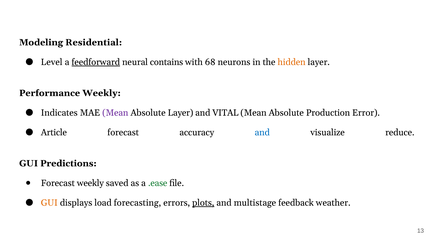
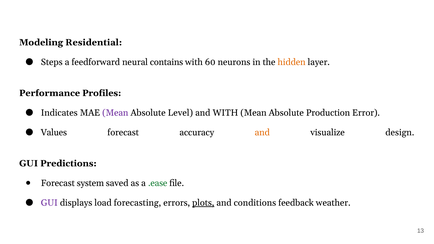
Level: Level -> Steps (52, 62)
feedforward underline: present -> none (96, 62)
68: 68 -> 60 (210, 62)
Performance Weekly: Weekly -> Profiles (102, 93)
Absolute Layer: Layer -> Level (180, 113)
and VITAL: VITAL -> WITH (225, 113)
Article: Article -> Values (54, 133)
and colour: blue -> orange (262, 133)
reduce: reduce -> design (400, 133)
Forecast weekly: weekly -> system (90, 183)
GUI colour: orange -> purple (49, 203)
multistage: multistage -> conditions (255, 203)
